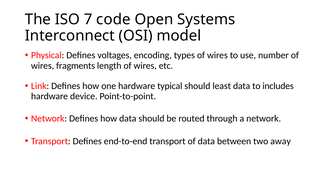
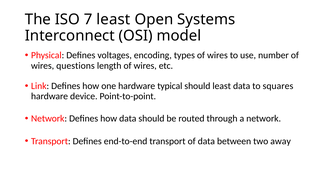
7 code: code -> least (113, 19)
fragments: fragments -> questions (75, 66)
includes: includes -> squares (278, 86)
